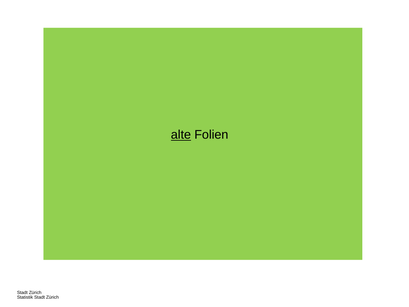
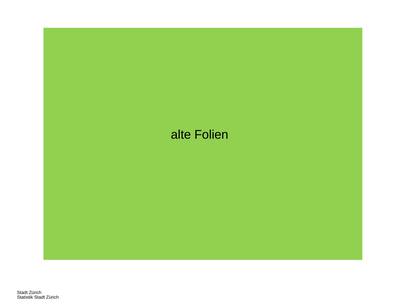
alte underline: present -> none (181, 135)
